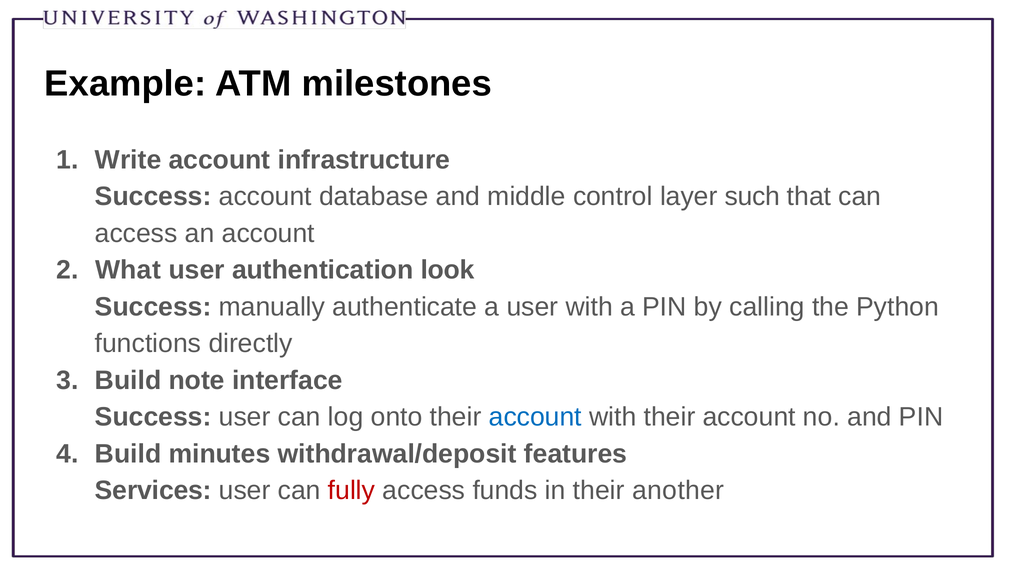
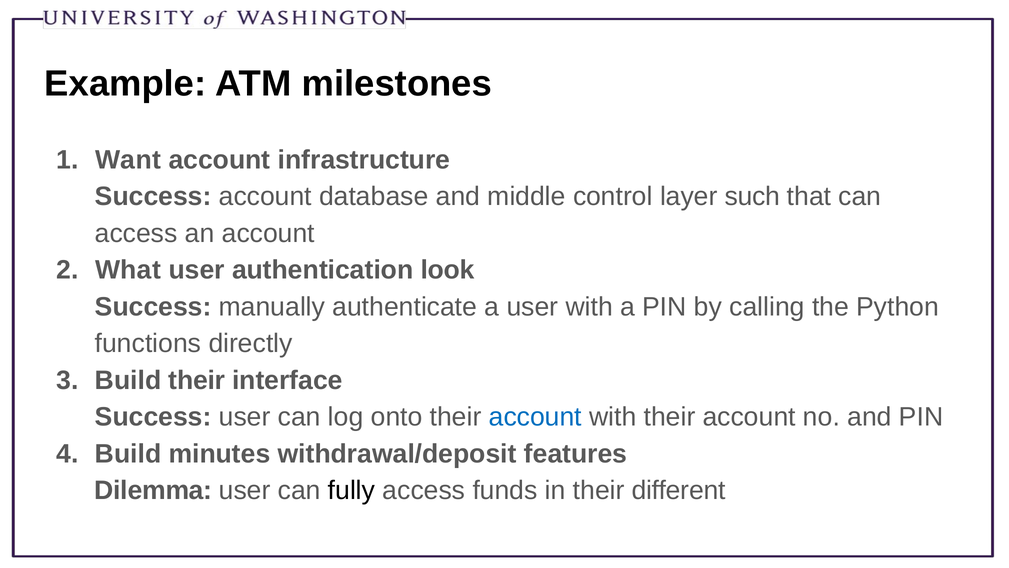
Write: Write -> Want (128, 160)
Build note: note -> their (197, 380)
Services: Services -> Dilemma (153, 490)
fully colour: red -> black (352, 490)
another: another -> different (679, 490)
